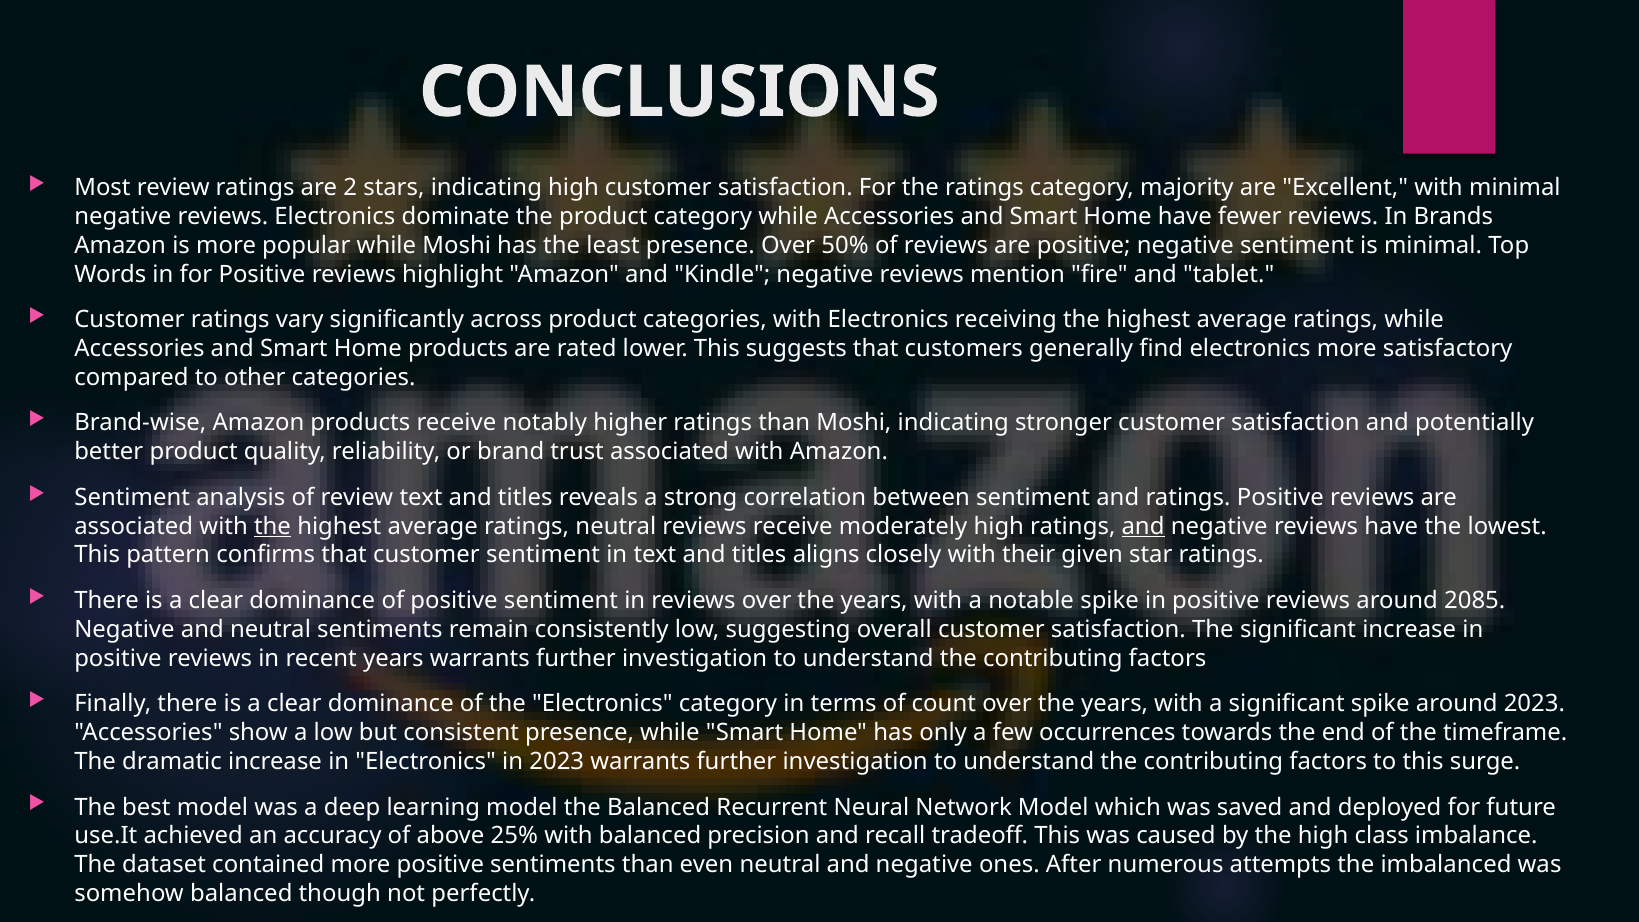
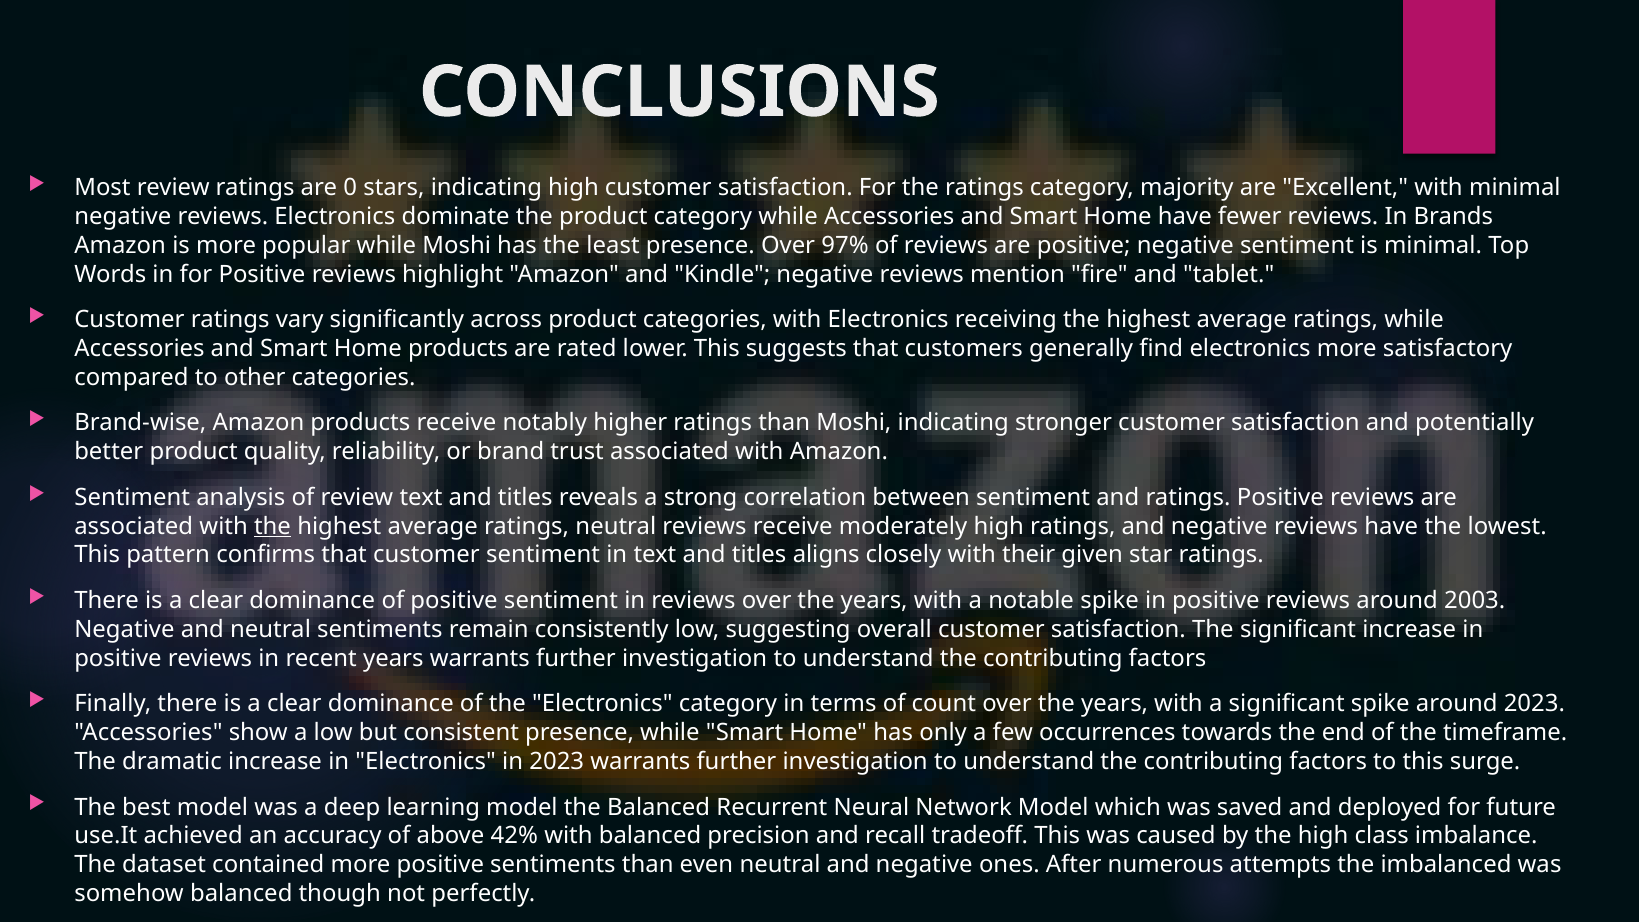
2: 2 -> 0 (350, 188)
50%: 50% -> 97% (845, 245)
and underline: present -> none (1143, 526)
2085: 2085 -> 2003 (1475, 601)
25%: 25% -> 42% (514, 836)
